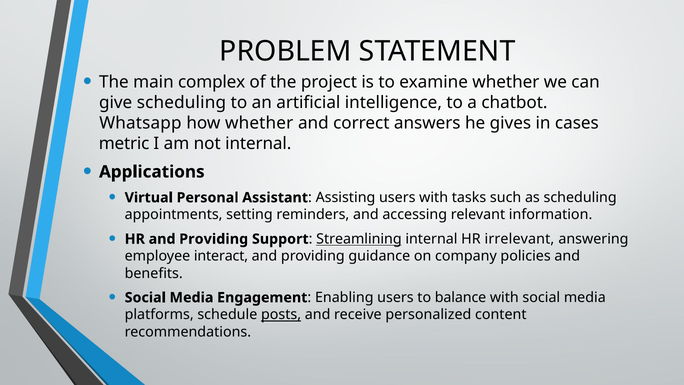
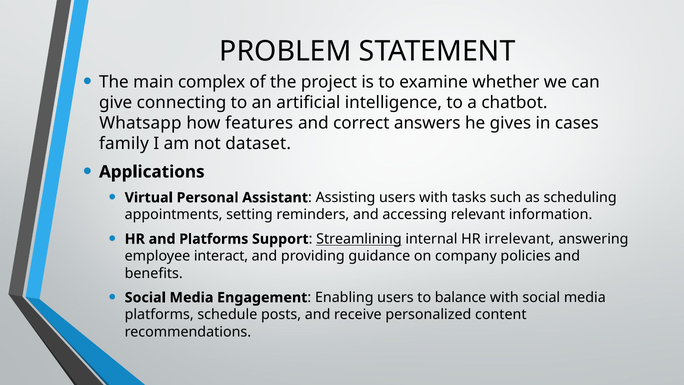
give scheduling: scheduling -> connecting (182, 102)
how whether: whether -> features (259, 123)
metric: metric -> family (124, 144)
not internal: internal -> dataset (258, 144)
HR and Providing: Providing -> Platforms (214, 239)
posts underline: present -> none (281, 315)
